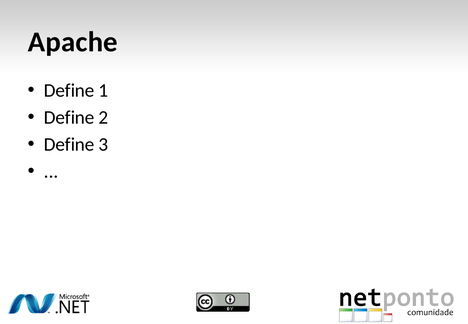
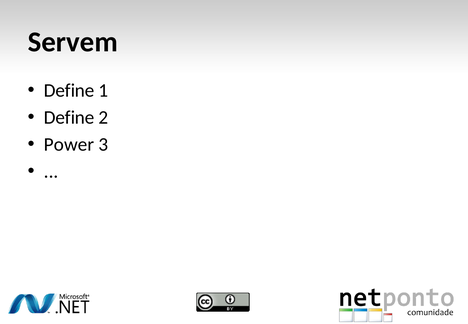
Apache: Apache -> Servem (73, 42)
Define: Define -> Power (69, 144)
